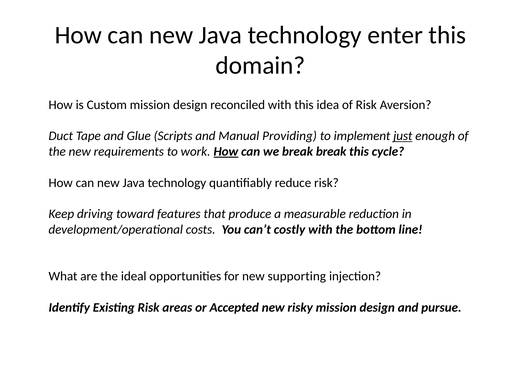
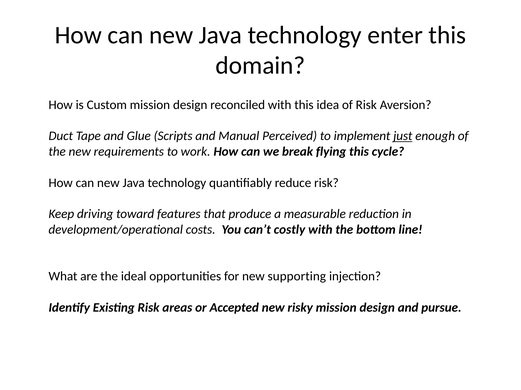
Providing: Providing -> Perceived (290, 136)
How underline: present -> none (226, 152)
break break: break -> flying (331, 152)
